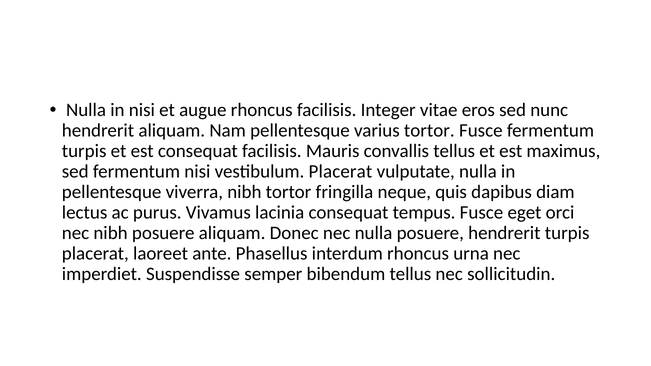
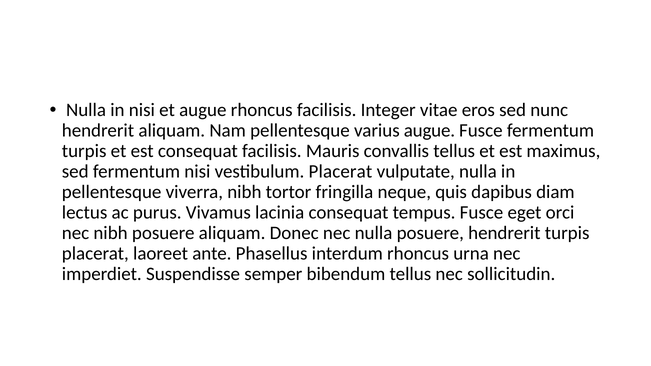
varius tortor: tortor -> augue (429, 131)
